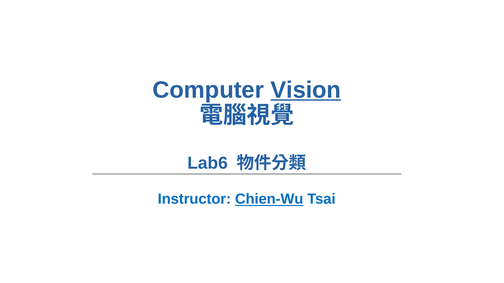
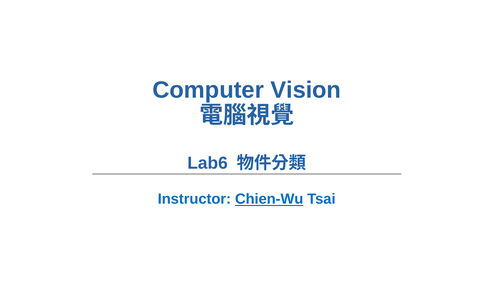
Vision underline: present -> none (306, 90)
